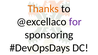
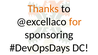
for colour: purple -> orange (75, 22)
